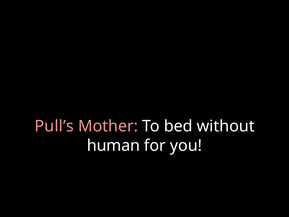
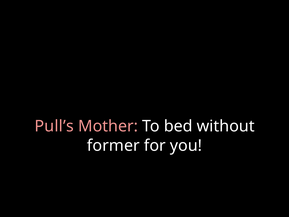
human: human -> former (113, 145)
